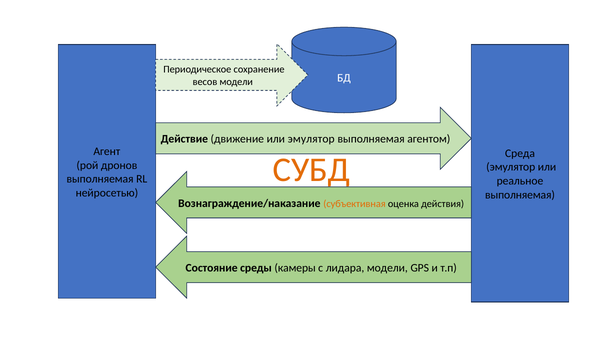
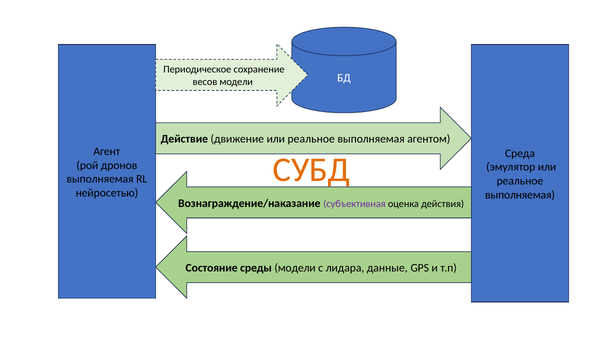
движение или эмулятор: эмулятор -> реальное (311, 139)
субъективная colour: orange -> purple (354, 204)
среды камеры: камеры -> модели (295, 268)
лидара модели: модели -> данные (387, 268)
